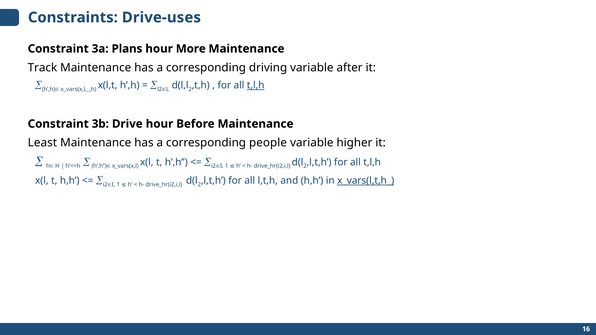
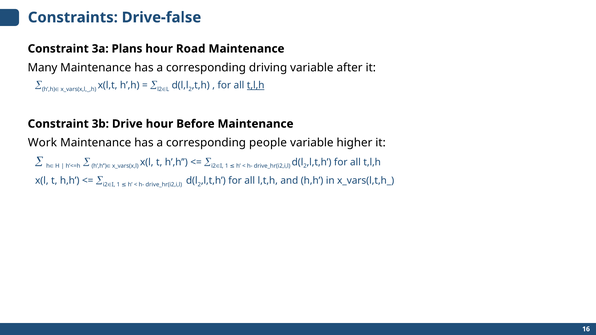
Drive-uses: Drive-uses -> Drive-false (161, 17)
More: More -> Road (191, 49)
Track: Track -> Many (43, 68)
Least: Least -> Work (42, 143)
x_vars(l,t,h_ underline: present -> none (366, 181)
